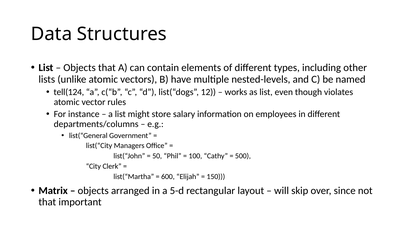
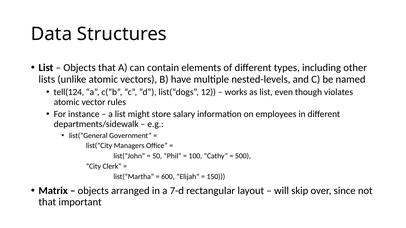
departments/columns: departments/columns -> departments/sidewalk (96, 124)
5-d: 5-d -> 7-d (177, 191)
